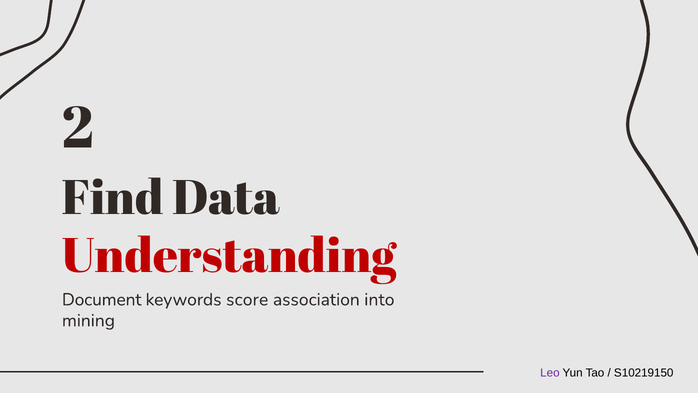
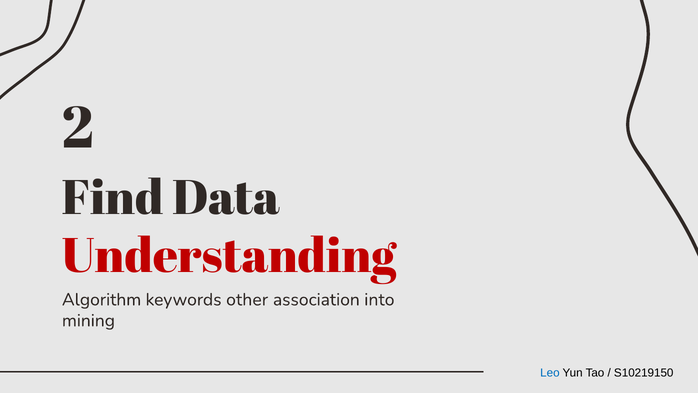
Document: Document -> Algorithm (102, 299)
score: score -> other (247, 299)
Leo colour: purple -> blue (550, 372)
